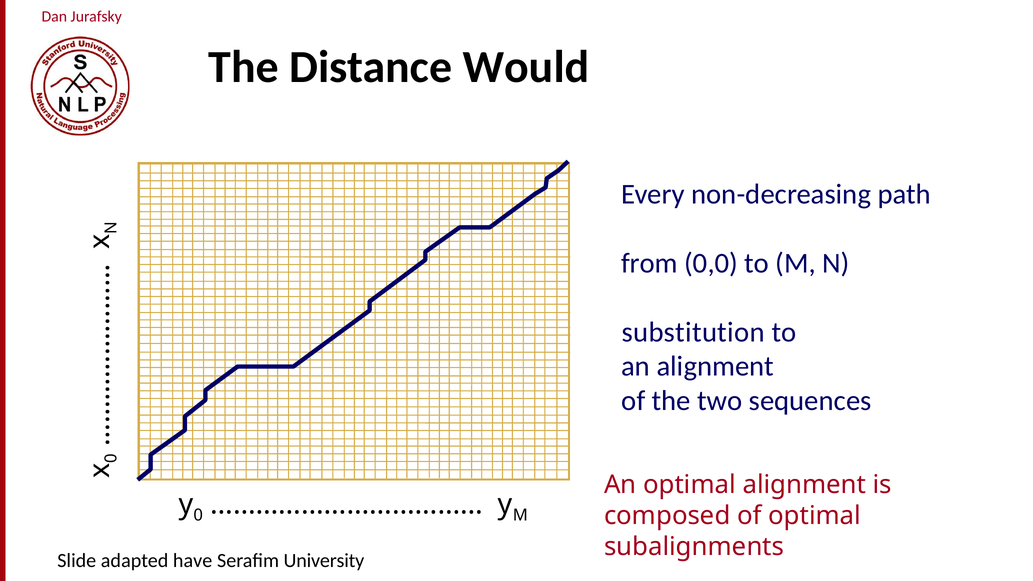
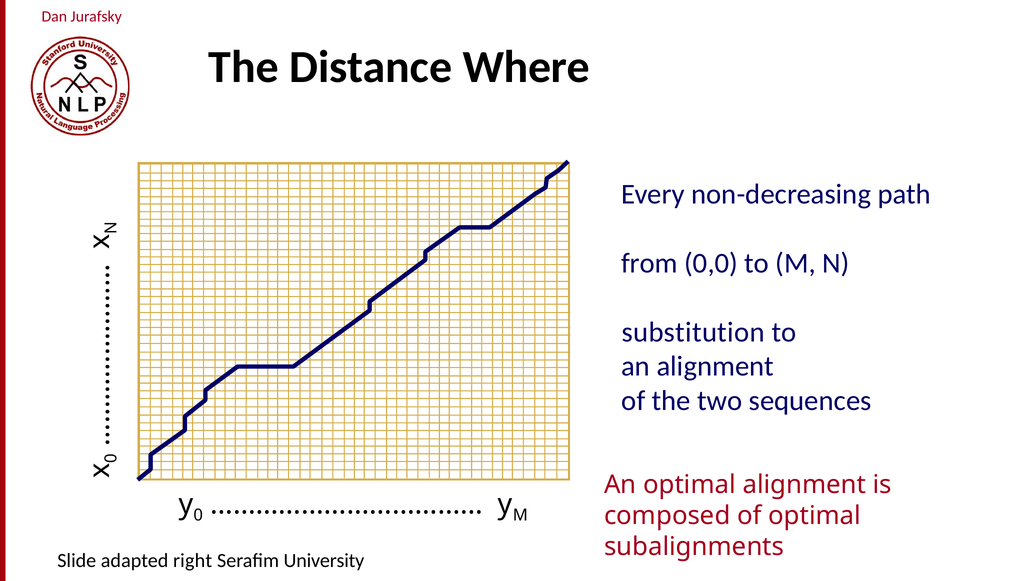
Would: Would -> Where (526, 67)
have: have -> right (193, 561)
